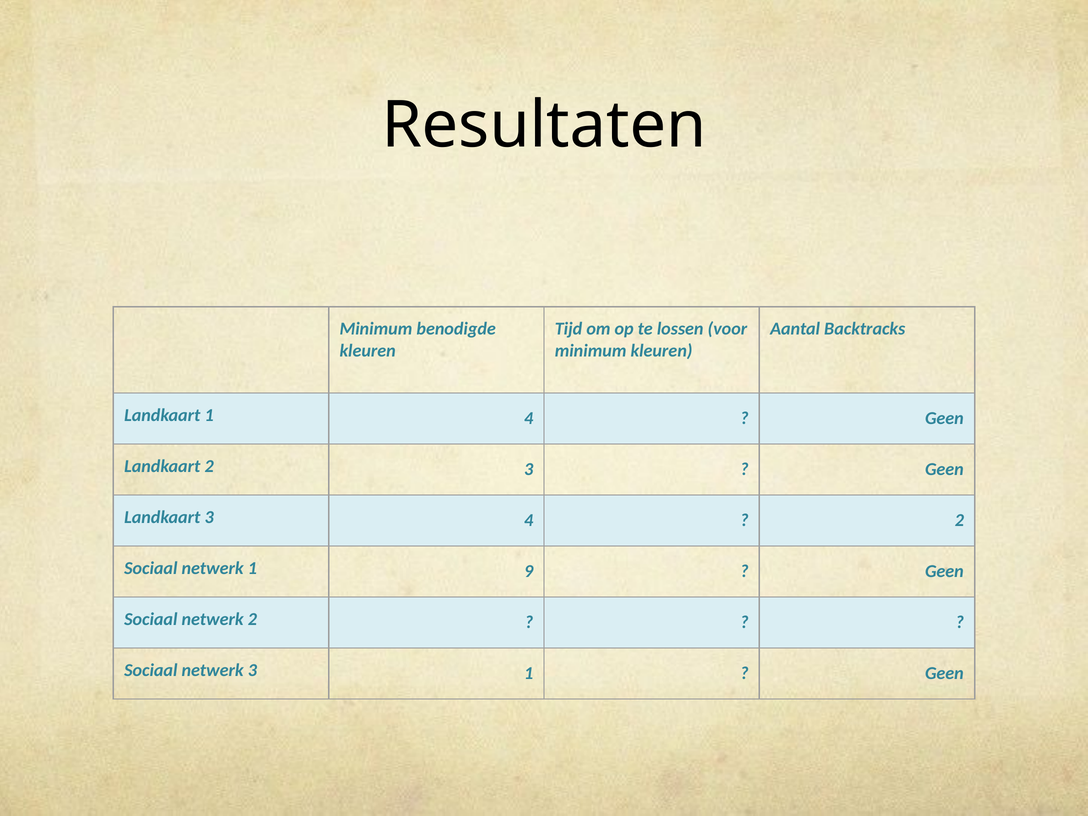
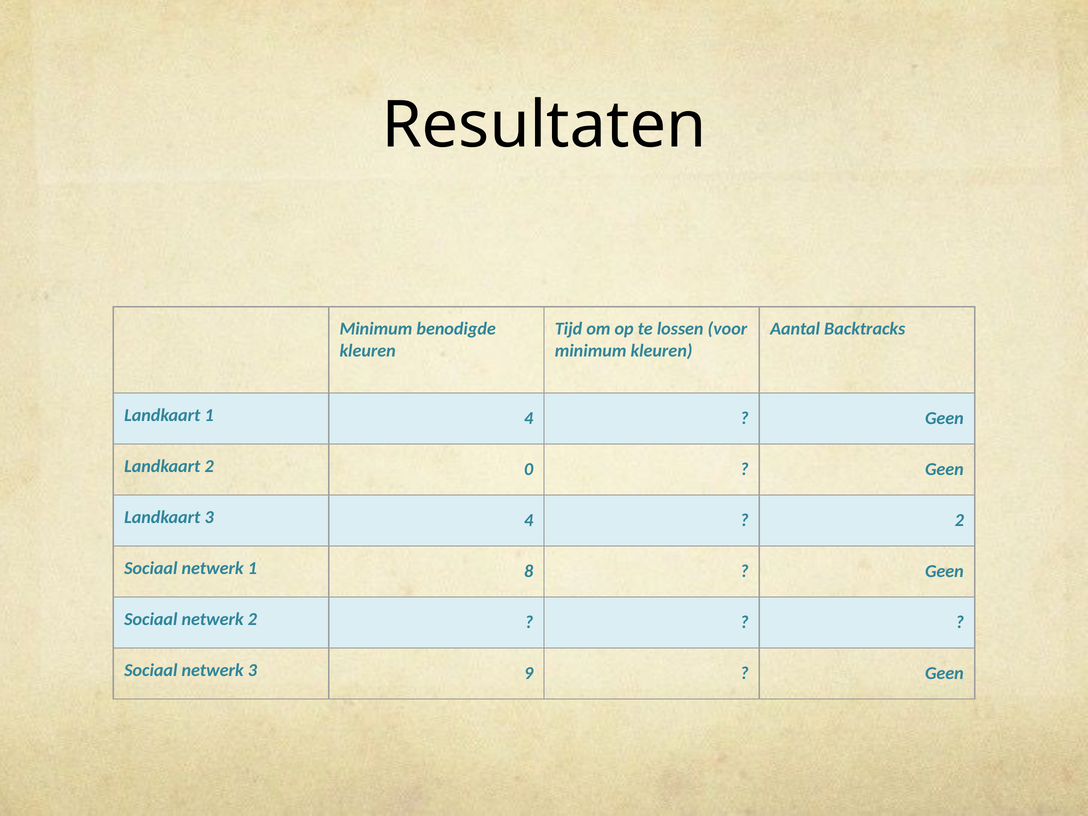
2 3: 3 -> 0 (529, 469)
9: 9 -> 8 (529, 571)
3 1: 1 -> 9 (529, 673)
